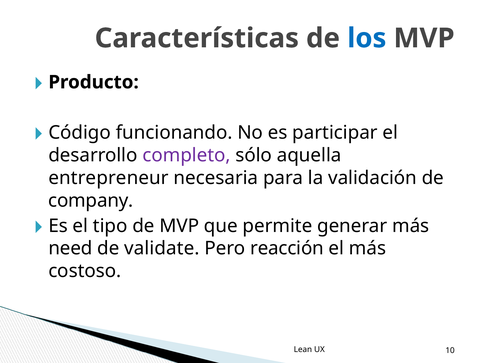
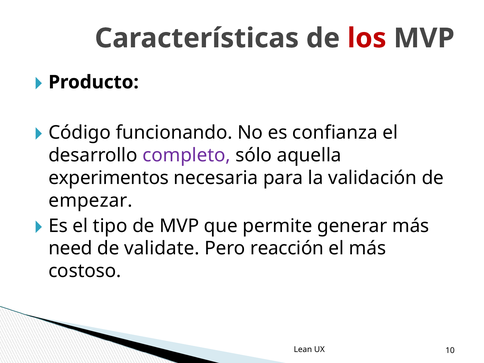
los colour: blue -> red (367, 38)
participar: participar -> confianza (335, 133)
entrepreneur: entrepreneur -> experimentos (109, 178)
company: company -> empezar (91, 201)
